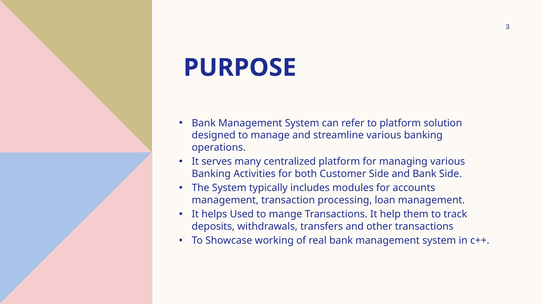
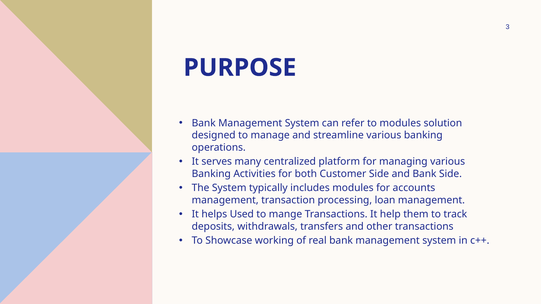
to platform: platform -> modules (400, 123)
